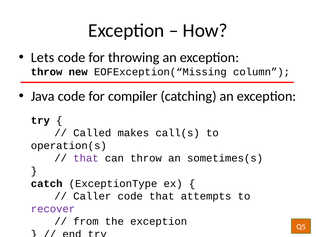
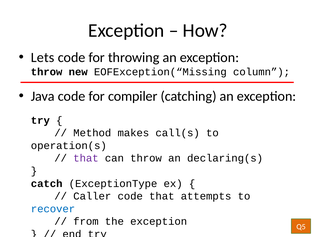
Called: Called -> Method (92, 133)
sometimes(s: sometimes(s -> declaring(s (225, 158)
recover colour: purple -> blue (53, 209)
